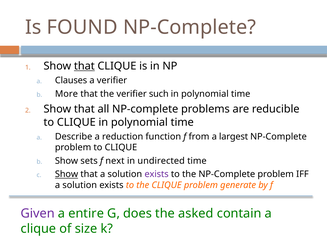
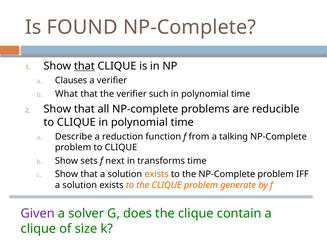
More: More -> What (66, 94)
largest: largest -> talking (234, 137)
undirected: undirected -> transforms (161, 161)
Show underline: present -> none (67, 174)
exists colour: purple -> orange (157, 174)
entire: entire -> solver (86, 214)
does the asked: asked -> clique (196, 214)
